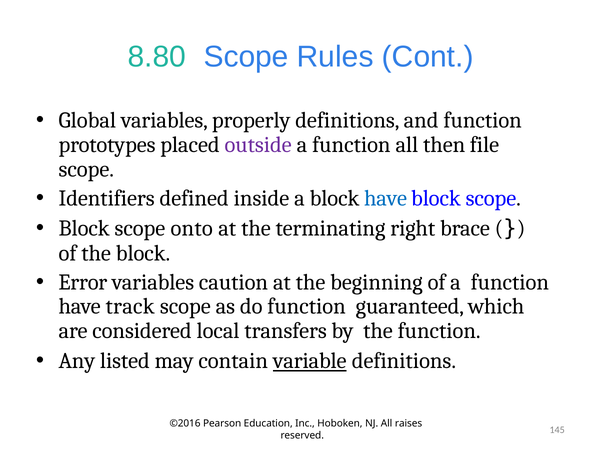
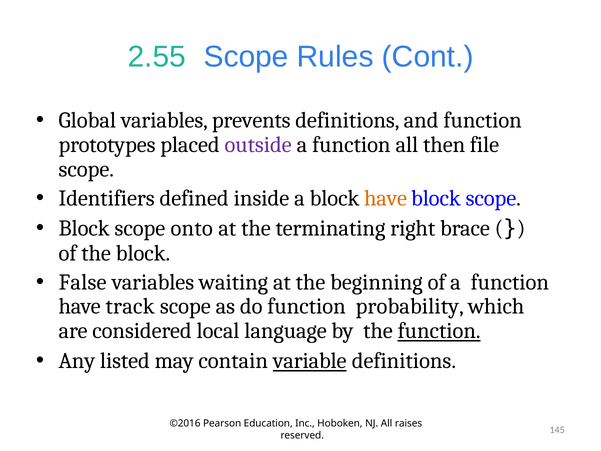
8.80: 8.80 -> 2.55 (157, 57)
properly: properly -> prevents (251, 120)
have colour: blue -> orange (385, 198)
Error: Error -> False (83, 282)
caution: caution -> waiting (233, 282)
guaranteed: guaranteed -> probability (410, 306)
transfers: transfers -> language (286, 331)
function underline: none -> present (439, 331)
